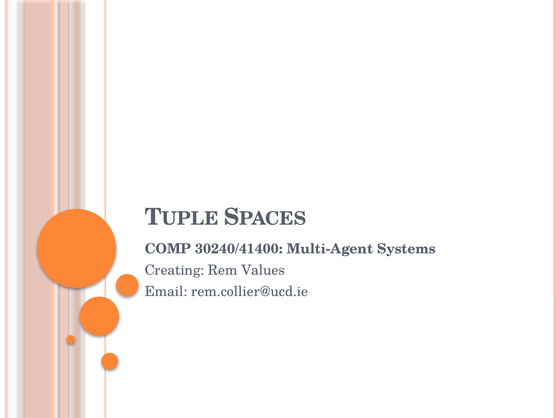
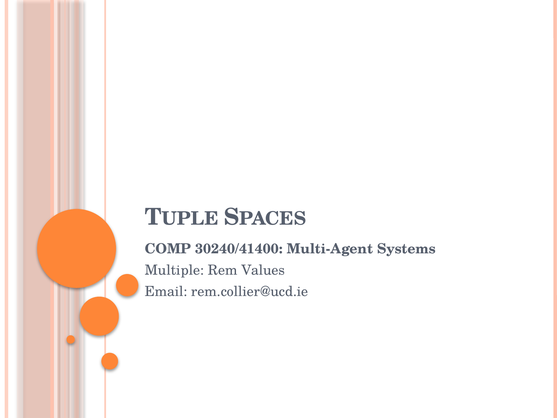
Creating: Creating -> Multiple (174, 270)
